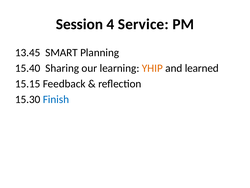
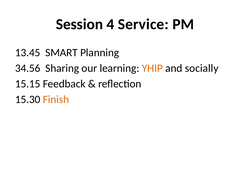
15.40: 15.40 -> 34.56 (28, 68)
learned: learned -> socially (202, 68)
Finish colour: blue -> orange (56, 99)
